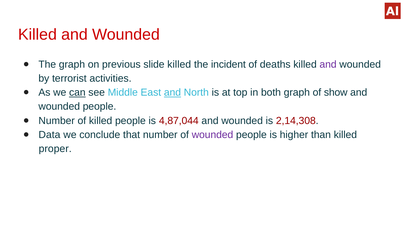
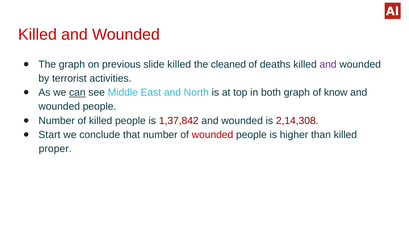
incident: incident -> cleaned (228, 64)
and underline: present -> none (172, 93)
show: show -> know (336, 93)
4,87,044: 4,87,044 -> 1,37,842 (179, 121)
Data: Data -> Start (49, 135)
wounded colour: purple -> red (212, 135)
